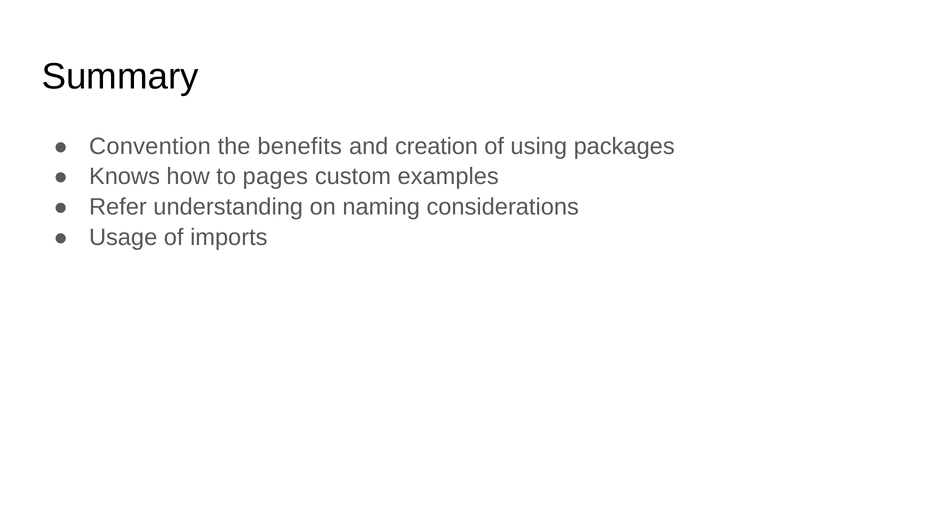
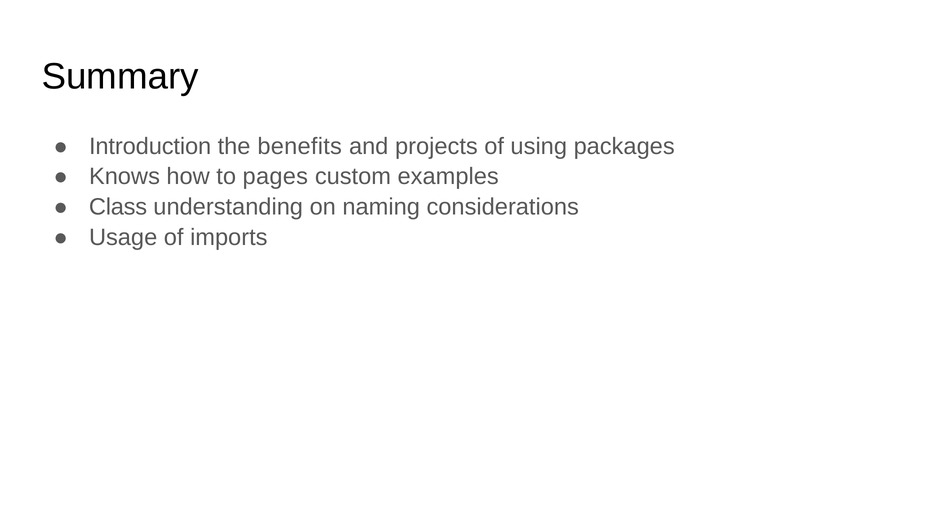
Convention: Convention -> Introduction (150, 146)
creation: creation -> projects (436, 146)
Refer: Refer -> Class (118, 207)
